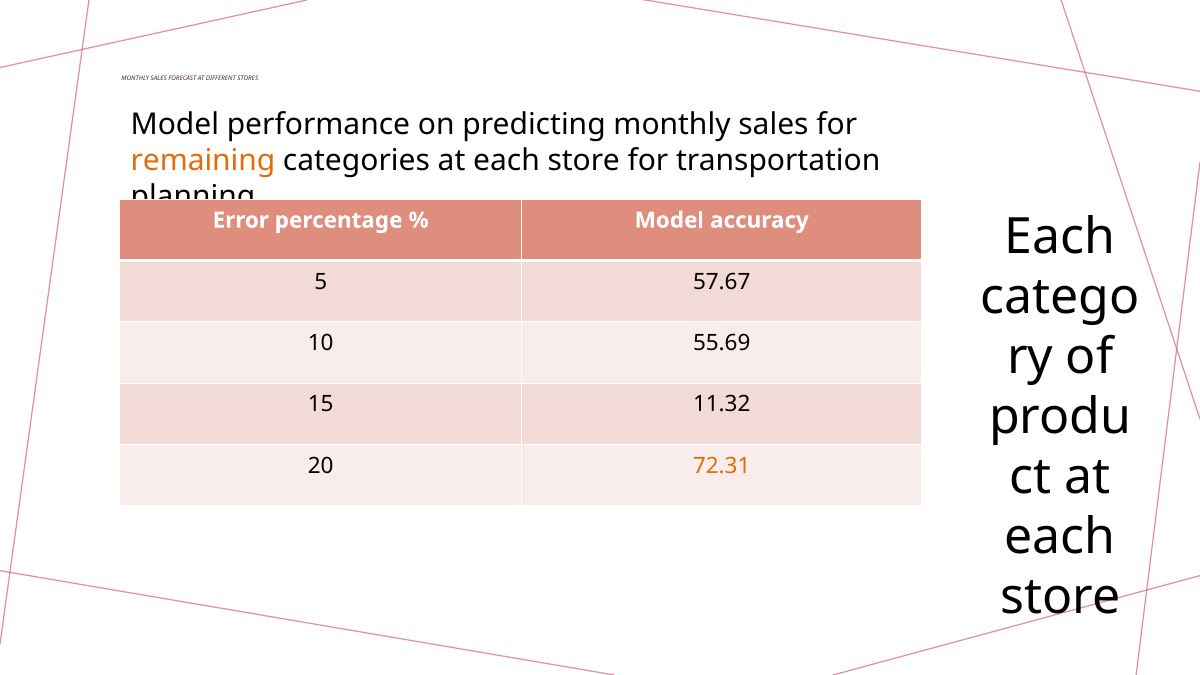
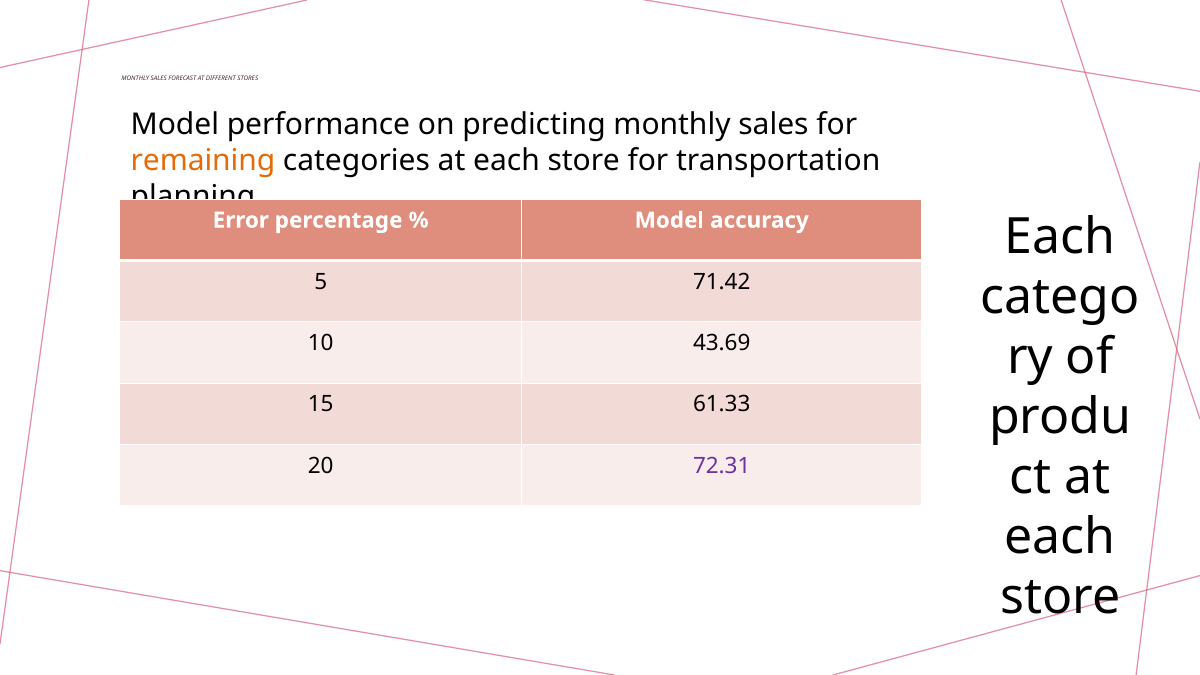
57.67: 57.67 -> 71.42 (722, 282)
55.69: 55.69 -> 43.69 (722, 343)
11.32: 11.32 -> 61.33 (722, 404)
72.31 colour: orange -> purple (722, 466)
